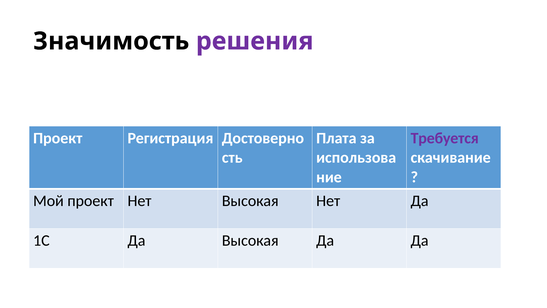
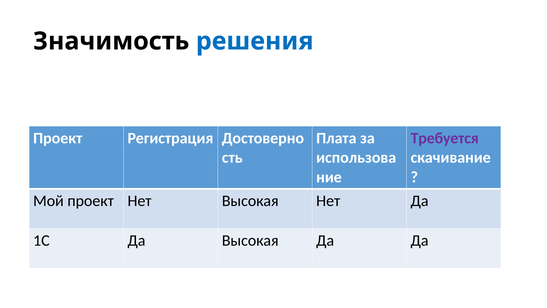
решения colour: purple -> blue (255, 41)
